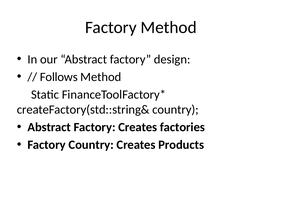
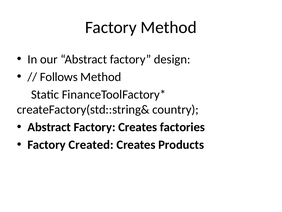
Factory Country: Country -> Created (91, 144)
